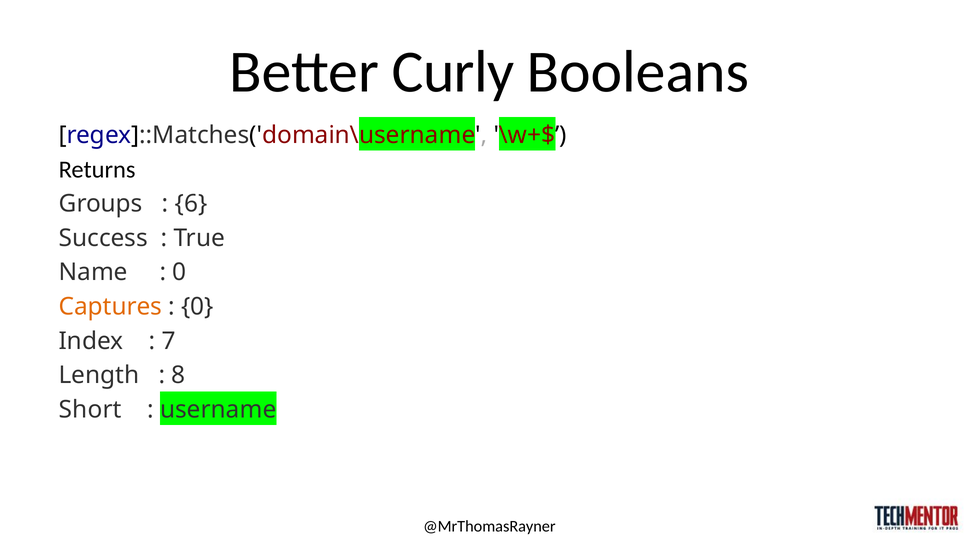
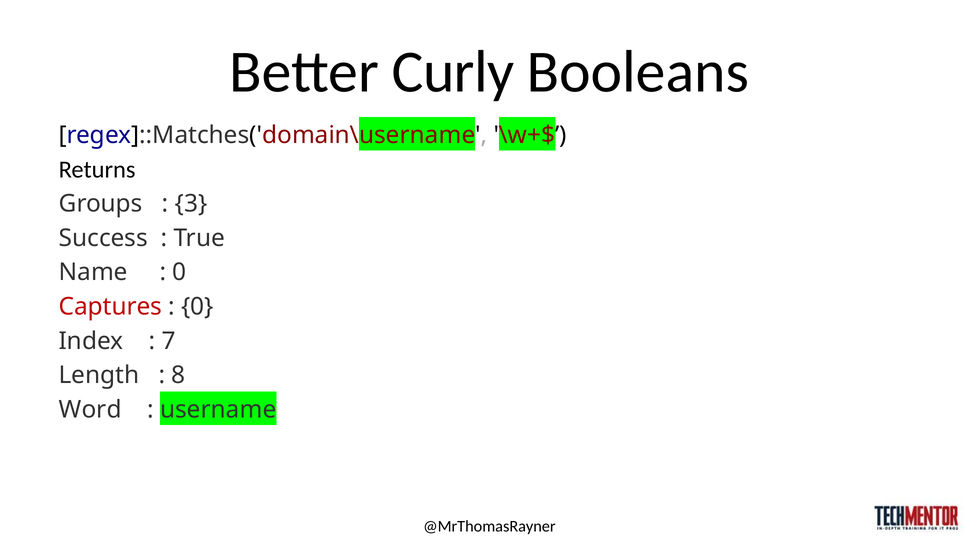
6: 6 -> 3 (191, 204)
Captures colour: orange -> red (110, 307)
Short: Short -> Word (90, 409)
